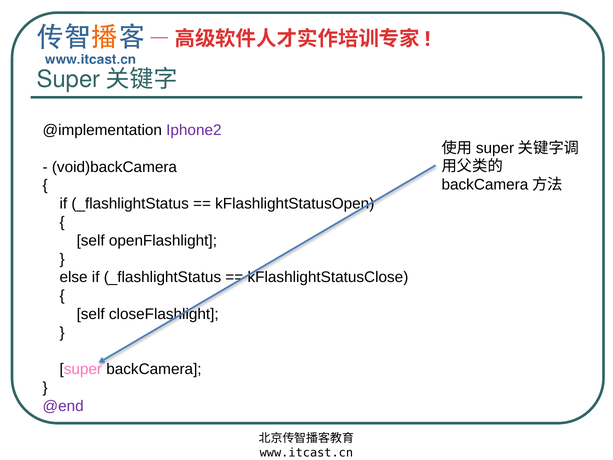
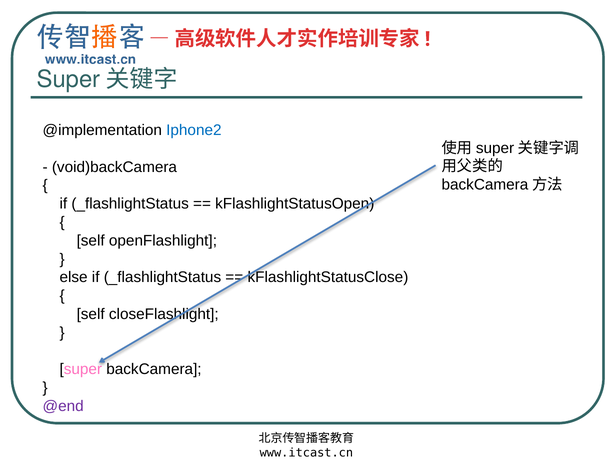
Iphone2 colour: purple -> blue (194, 130)
